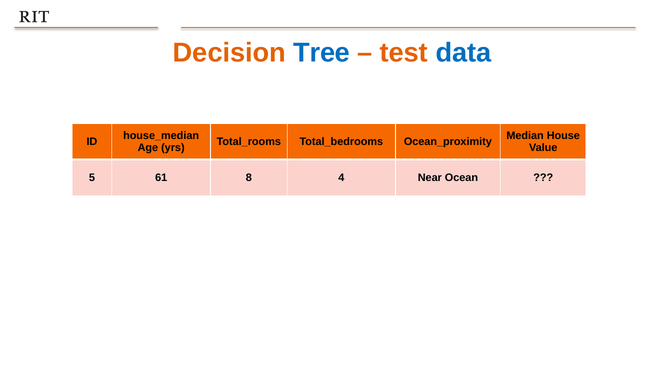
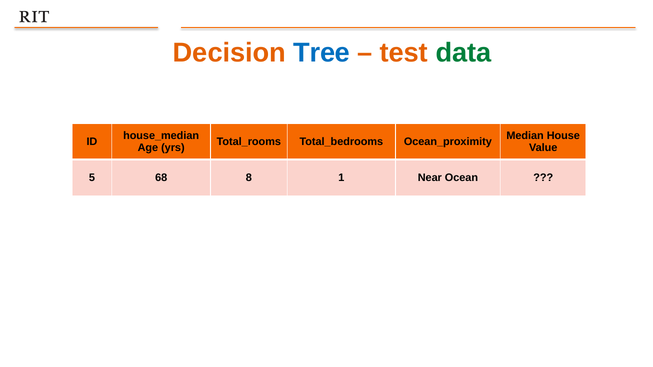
data colour: blue -> green (463, 53)
61: 61 -> 68 (161, 178)
4: 4 -> 1 (341, 178)
